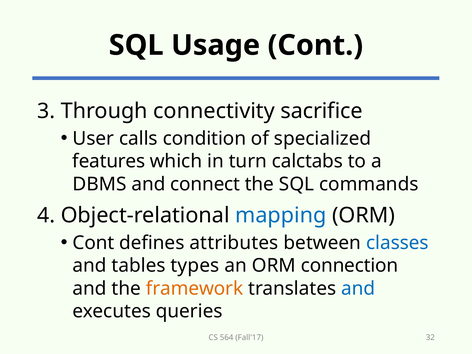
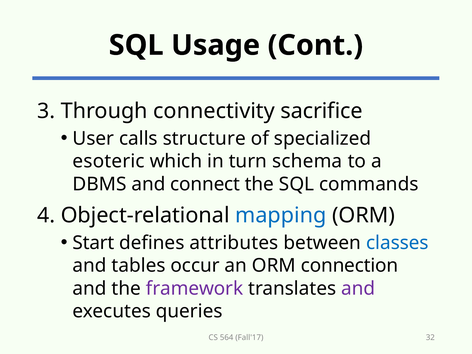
condition: condition -> structure (204, 139)
features: features -> esoteric (109, 161)
calctabs: calctabs -> schema (307, 161)
Cont: Cont -> Start (93, 243)
types: types -> occur (195, 266)
framework colour: orange -> purple (195, 288)
and colour: blue -> purple (358, 288)
